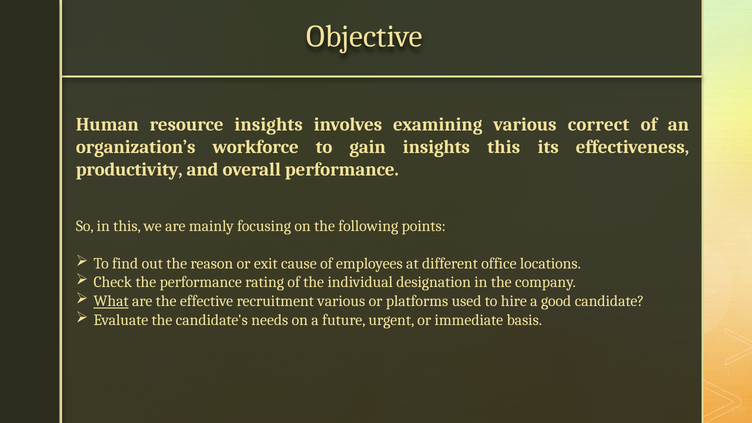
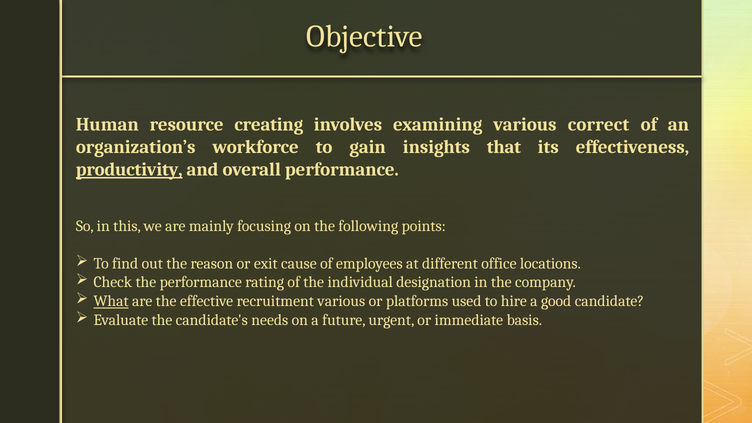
resource insights: insights -> creating (269, 125)
insights this: this -> that (504, 147)
productivity underline: none -> present (129, 170)
